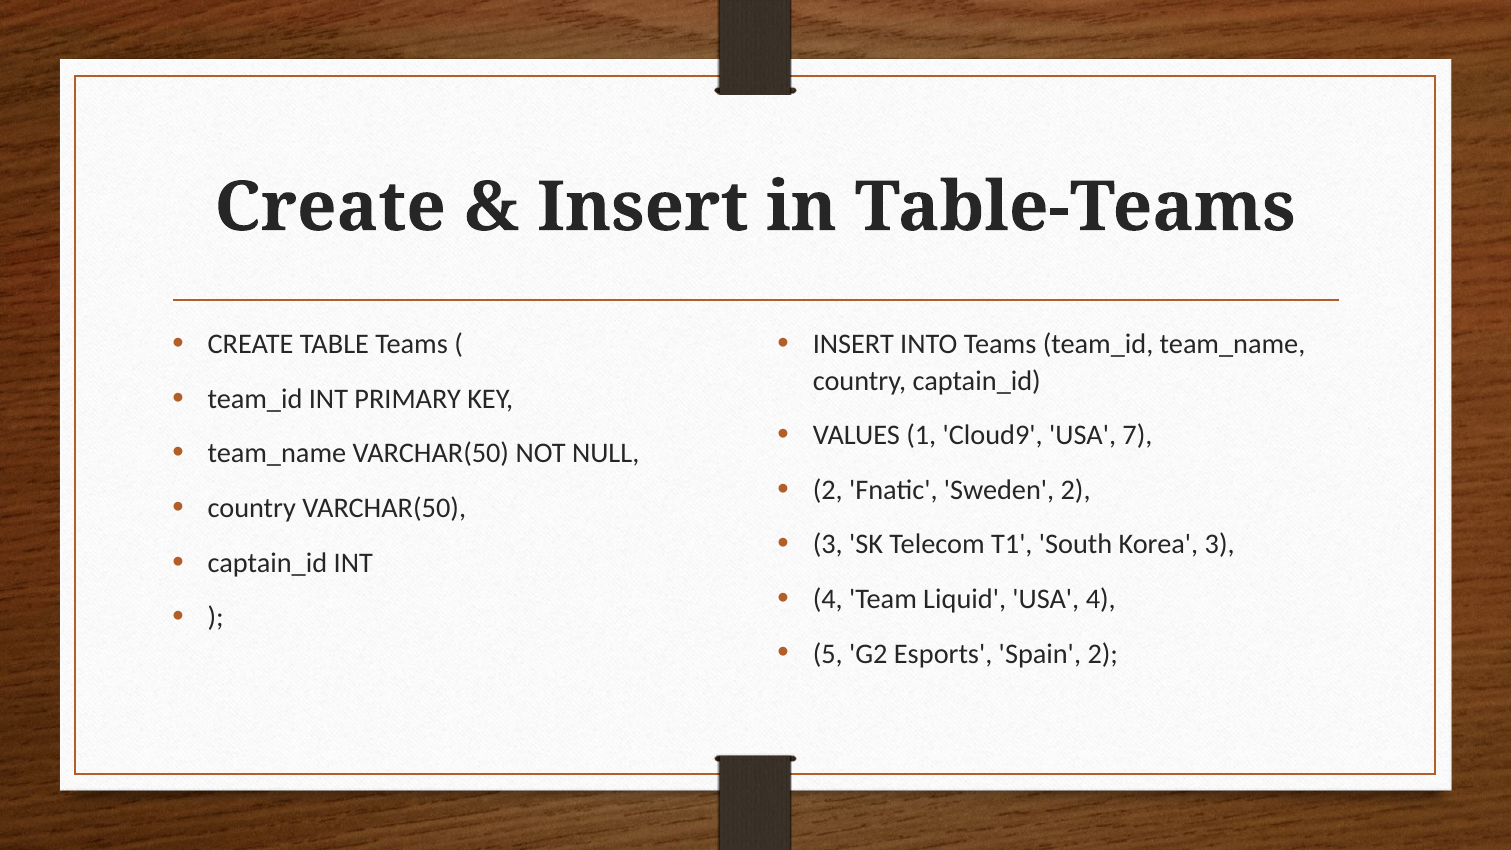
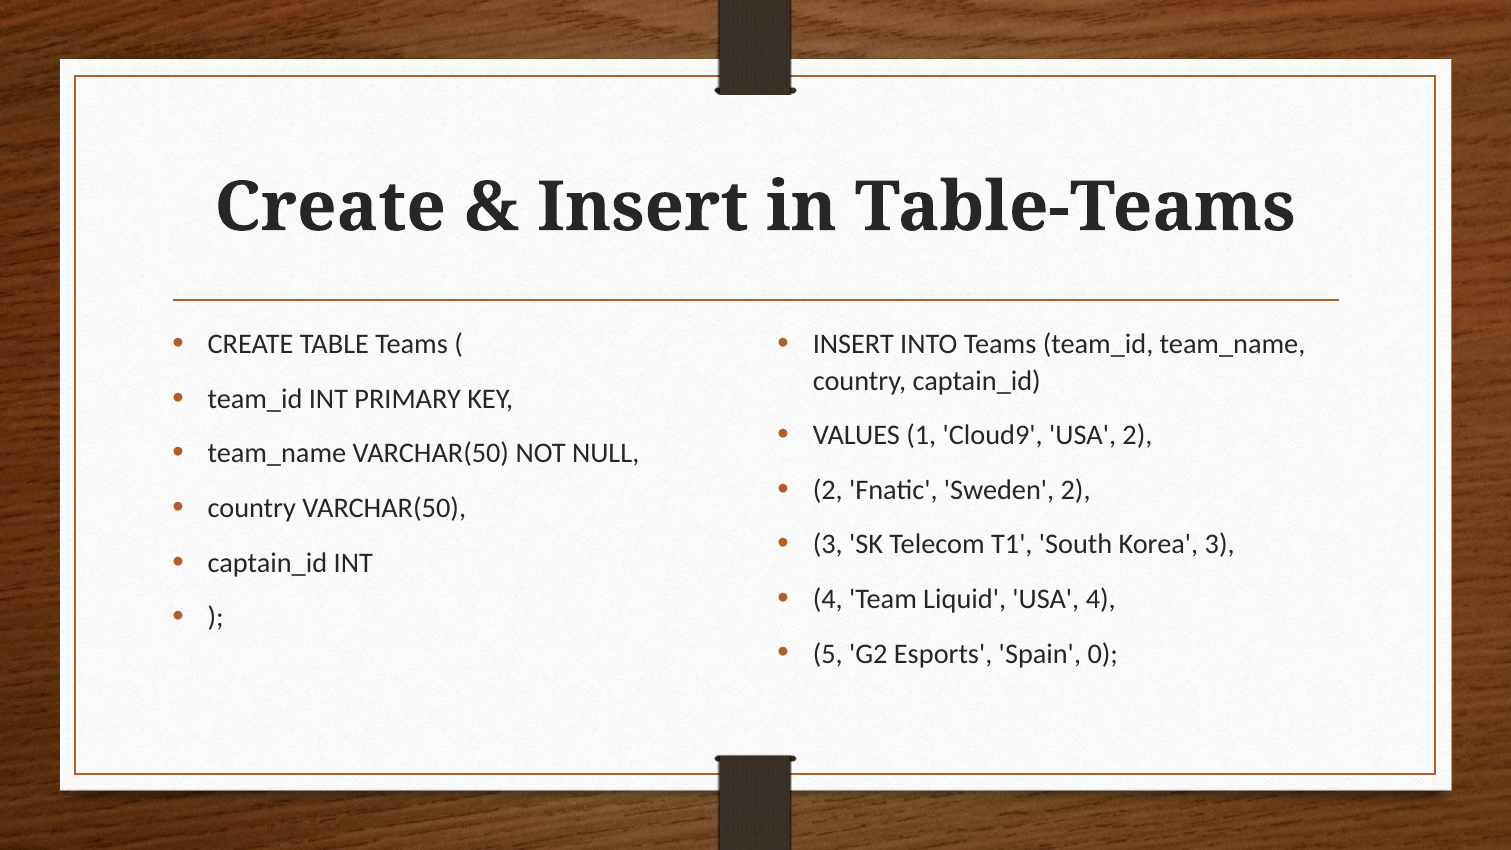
USA 7: 7 -> 2 (1137, 435)
Spain 2: 2 -> 0 (1103, 654)
